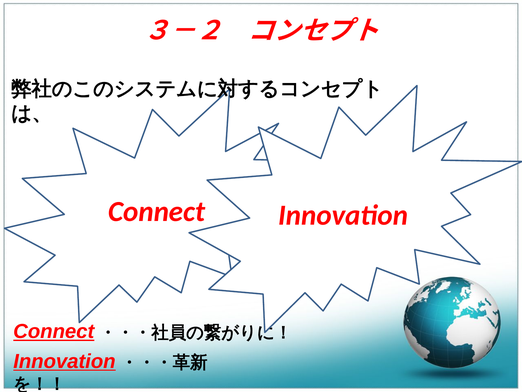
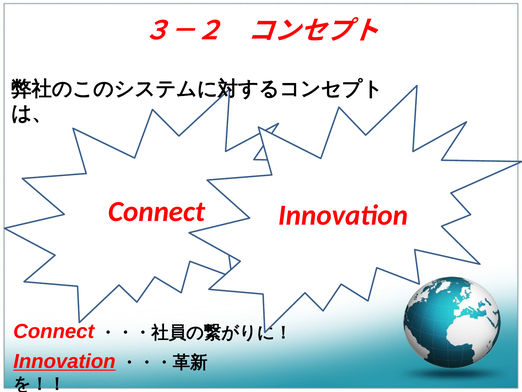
Connect underline: present -> none (54, 331)
